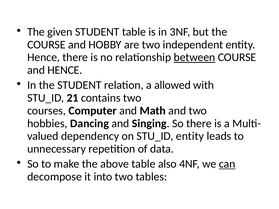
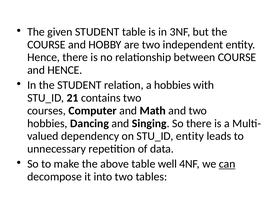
between underline: present -> none (195, 57)
a allowed: allowed -> hobbies (172, 85)
also: also -> well (167, 164)
